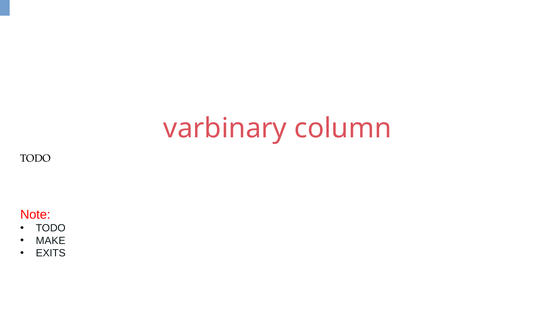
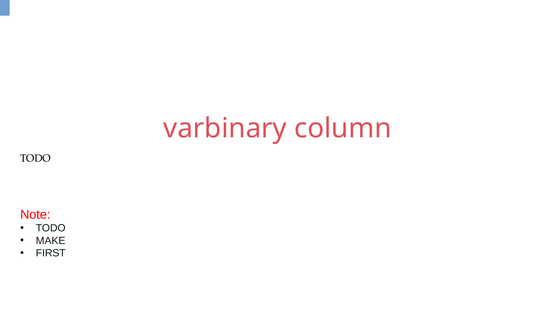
EXITS: EXITS -> FIRST (51, 253)
